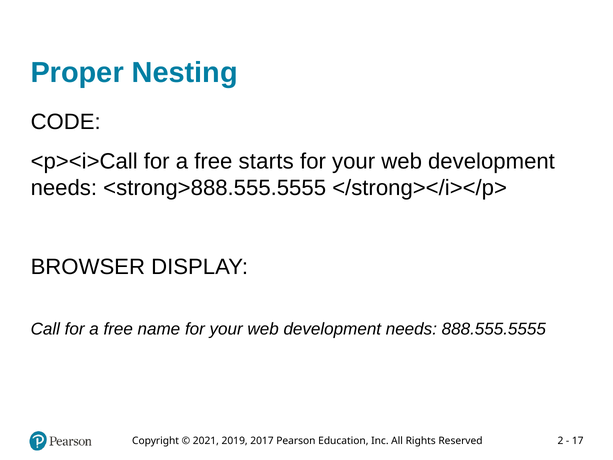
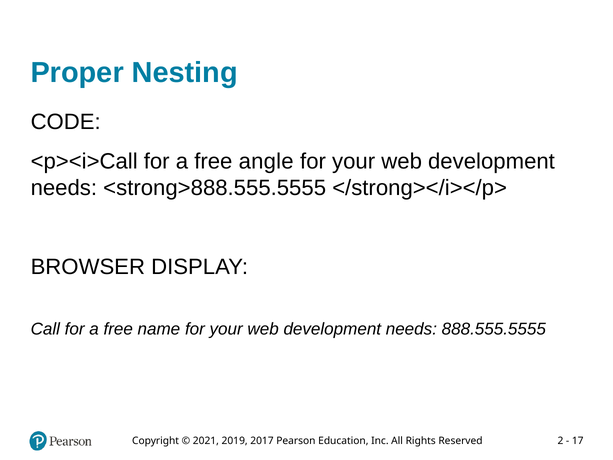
starts: starts -> angle (266, 161)
